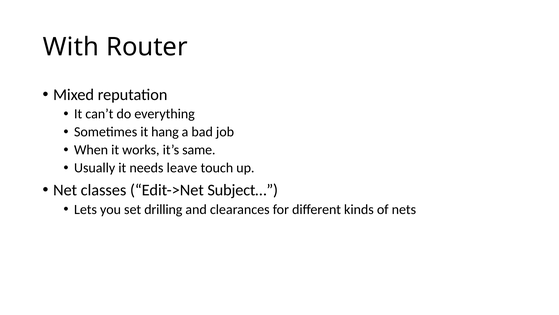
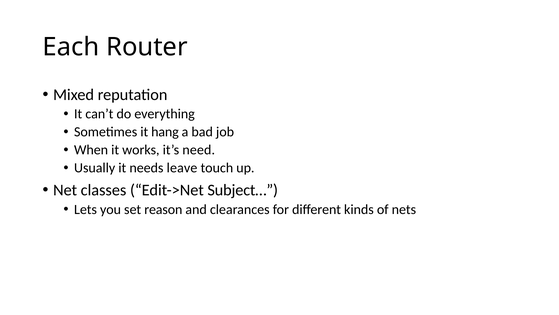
With: With -> Each (71, 47)
same: same -> need (199, 150)
drilling: drilling -> reason (163, 209)
